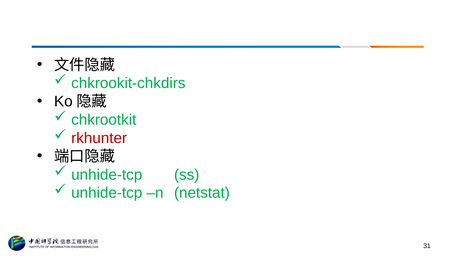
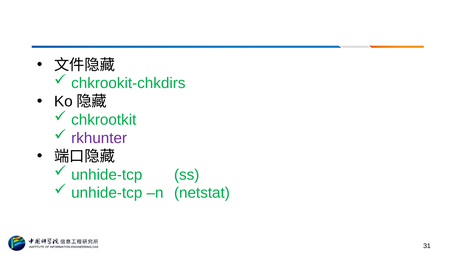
rkhunter colour: red -> purple (99, 138)
